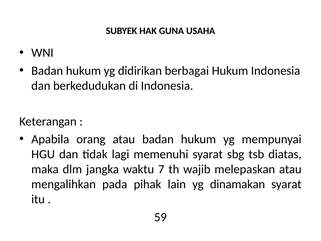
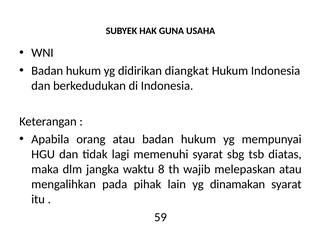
berbagai: berbagai -> diangkat (187, 71)
7: 7 -> 8 (161, 169)
